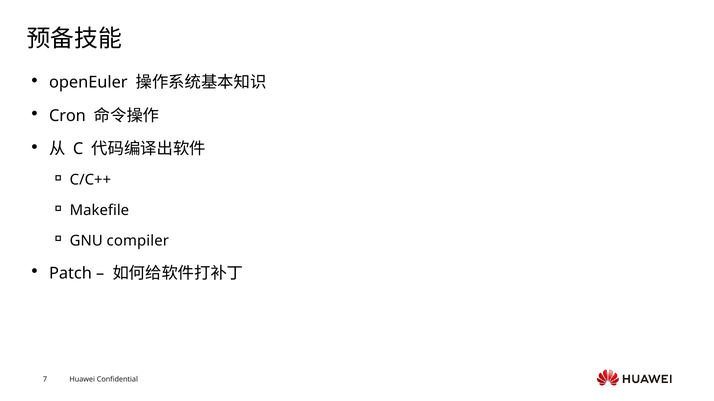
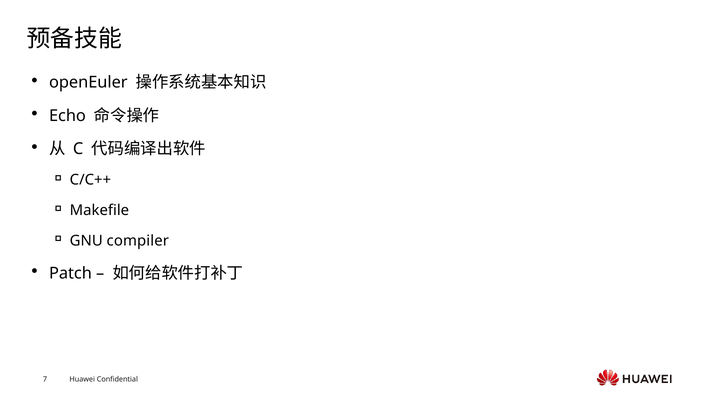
Cron: Cron -> Echo (67, 116)
